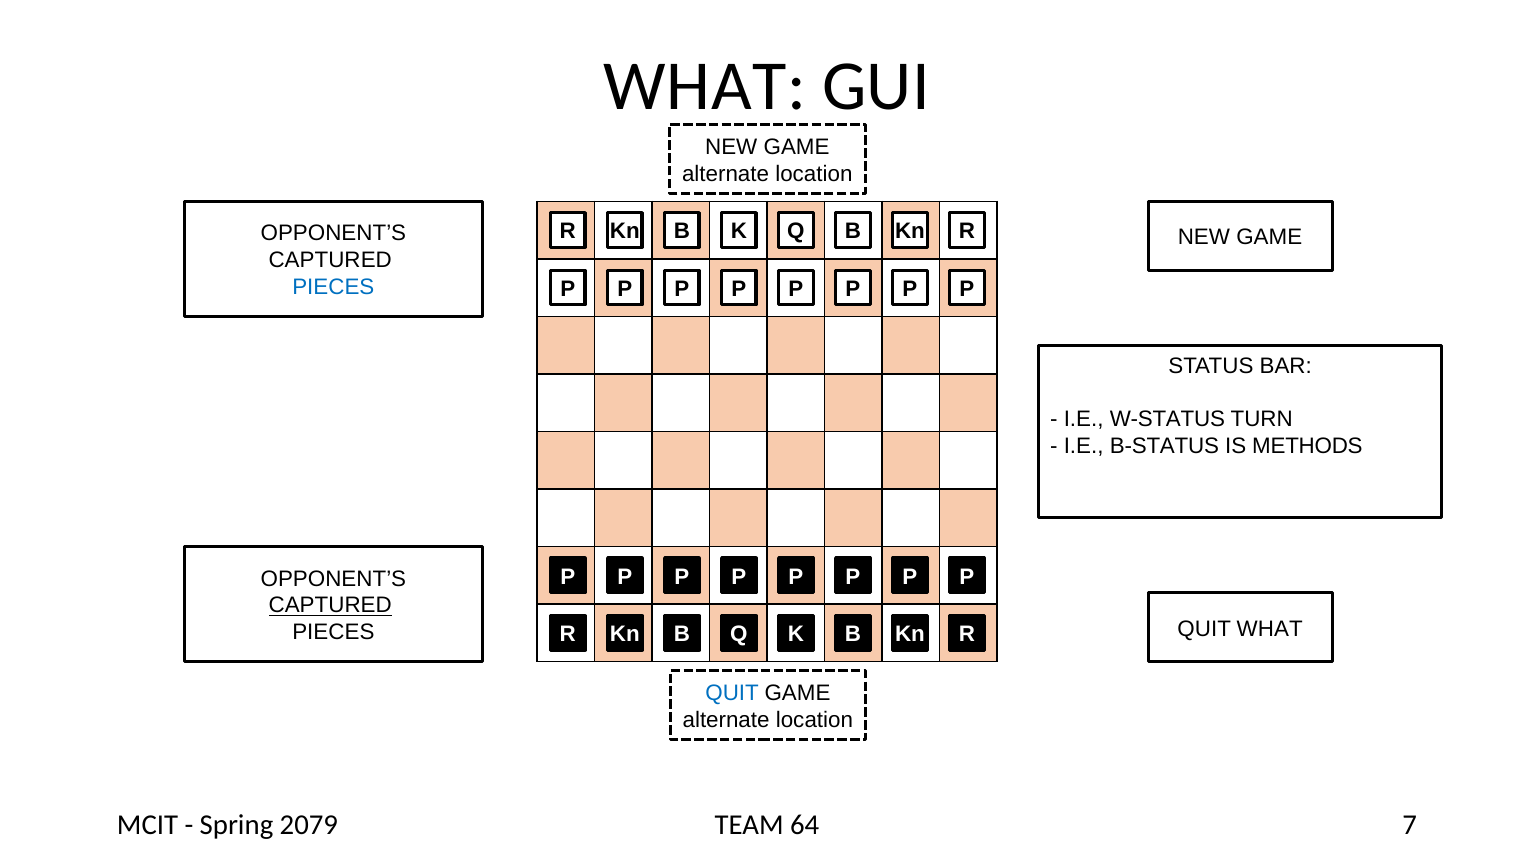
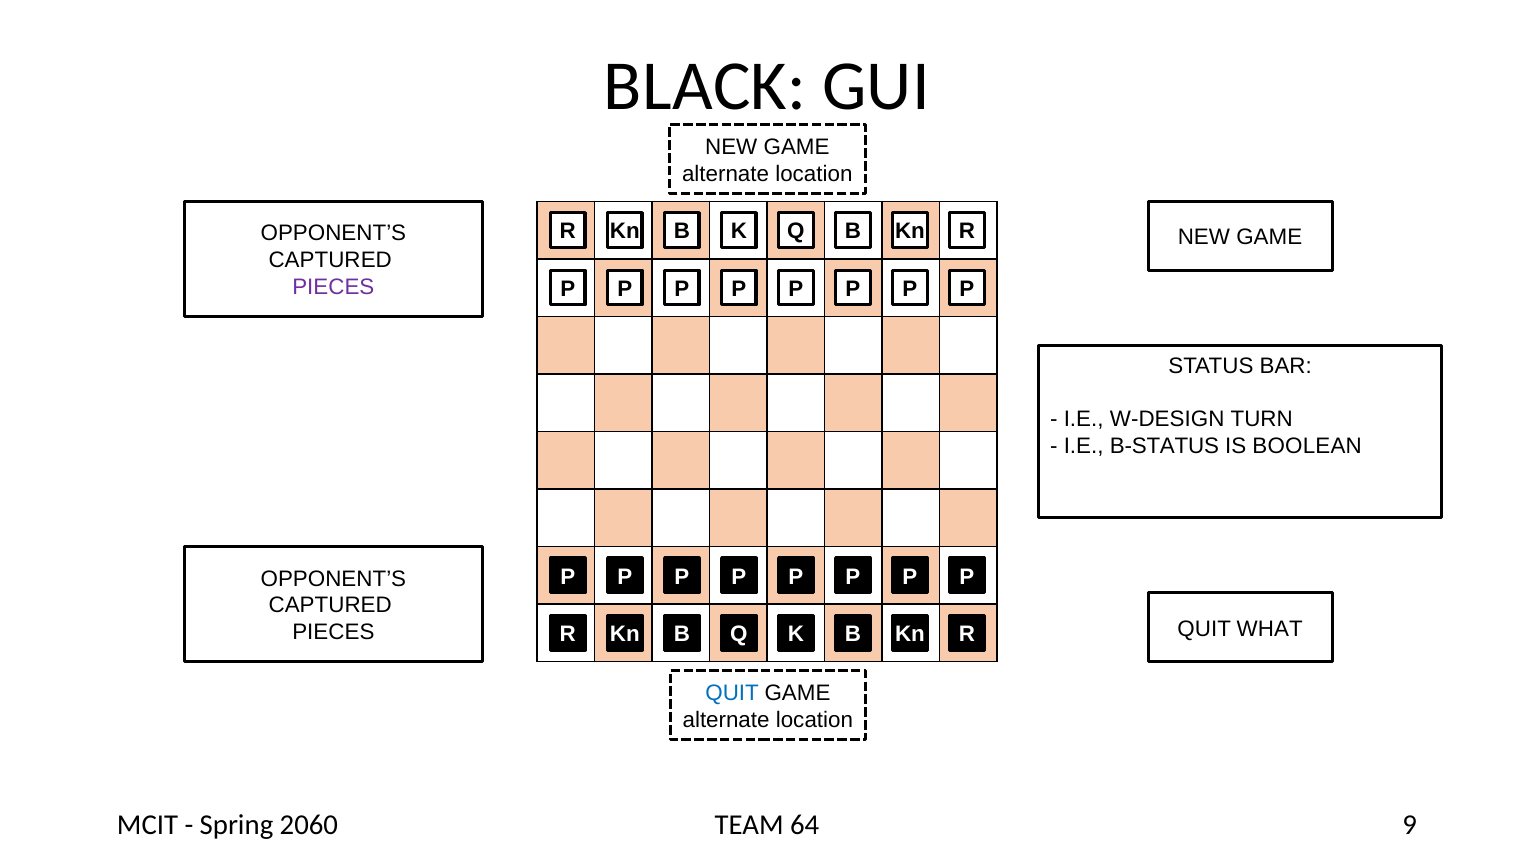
WHAT: WHAT -> BLACK (705, 87)
PIECES colour: blue -> purple (333, 287)
W-STATUS: W-STATUS -> W-DESIGN (1167, 419)
METHODS: METHODS -> BOOLEAN (1307, 446)
CAPTURED underline: present -> none (330, 606)
2079: 2079 -> 2060 (309, 825)
7: 7 -> 9 (1410, 825)
